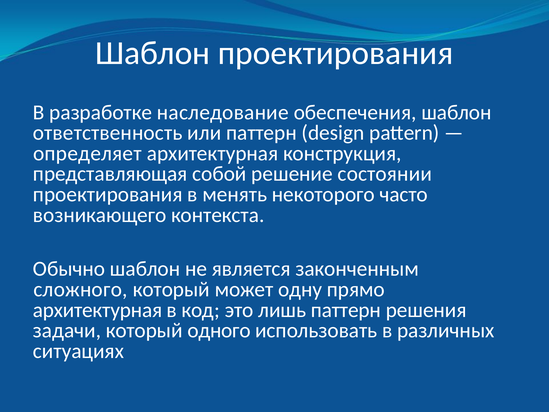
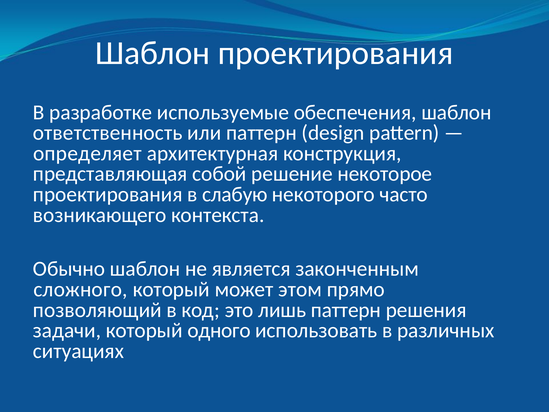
наследование: наследование -> используемые (223, 112)
состоянии: состоянии -> некоторое (385, 174)
менять: менять -> слабую (235, 194)
одну: одну -> этом (300, 289)
архитектурная: архитектурная -> позволяющий (97, 310)
